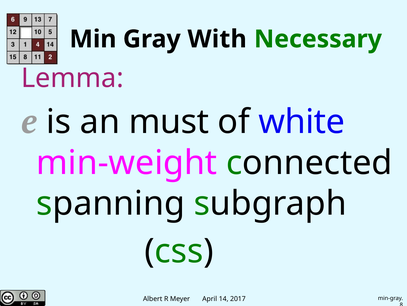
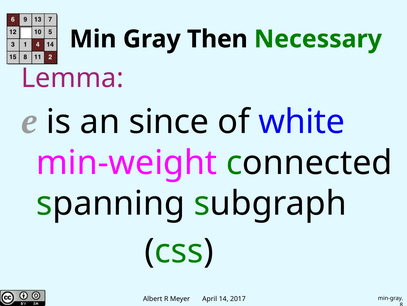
With: With -> Then (217, 39)
must: must -> since (169, 122)
